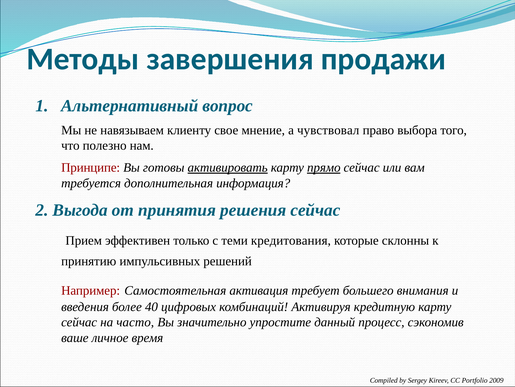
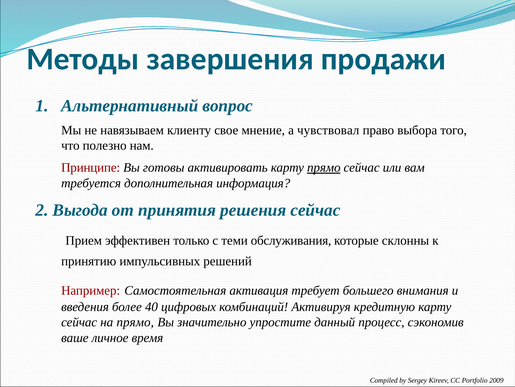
активировать underline: present -> none (228, 167)
кредитования: кредитования -> обслуживания (291, 240)
на часто: часто -> прямо (135, 322)
